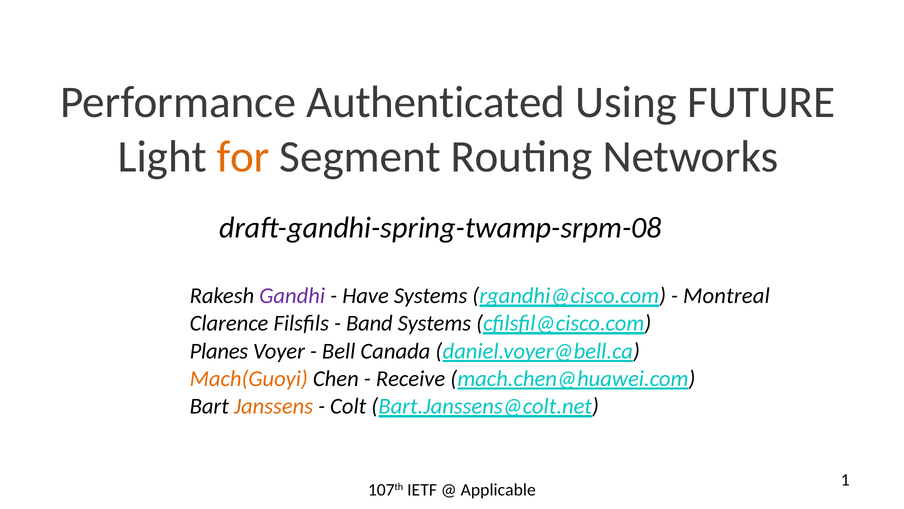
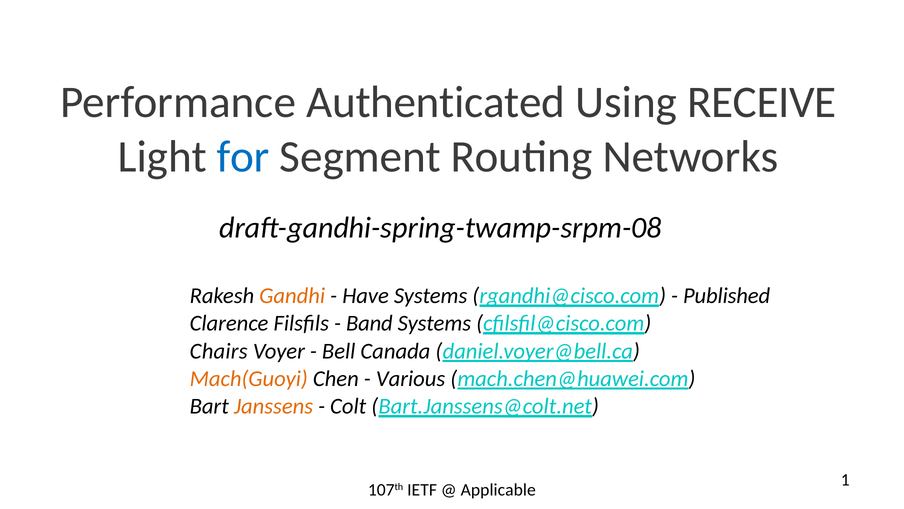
FUTURE: FUTURE -> RECEIVE (762, 102)
for colour: orange -> blue (243, 156)
Gandhi colour: purple -> orange (292, 296)
Montreal: Montreal -> Published (727, 296)
Planes: Planes -> Chairs (219, 351)
Receive: Receive -> Various (411, 378)
